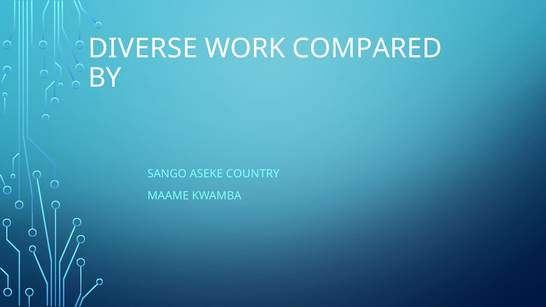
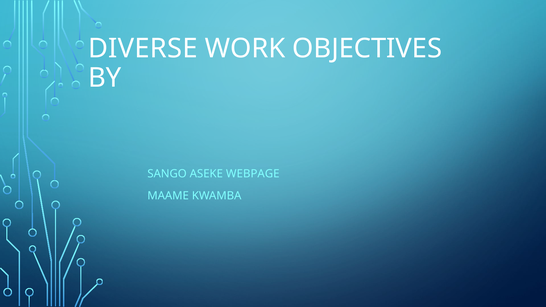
COMPARED: COMPARED -> OBJECTIVES (367, 48)
COUNTRY: COUNTRY -> WEBPAGE (253, 174)
